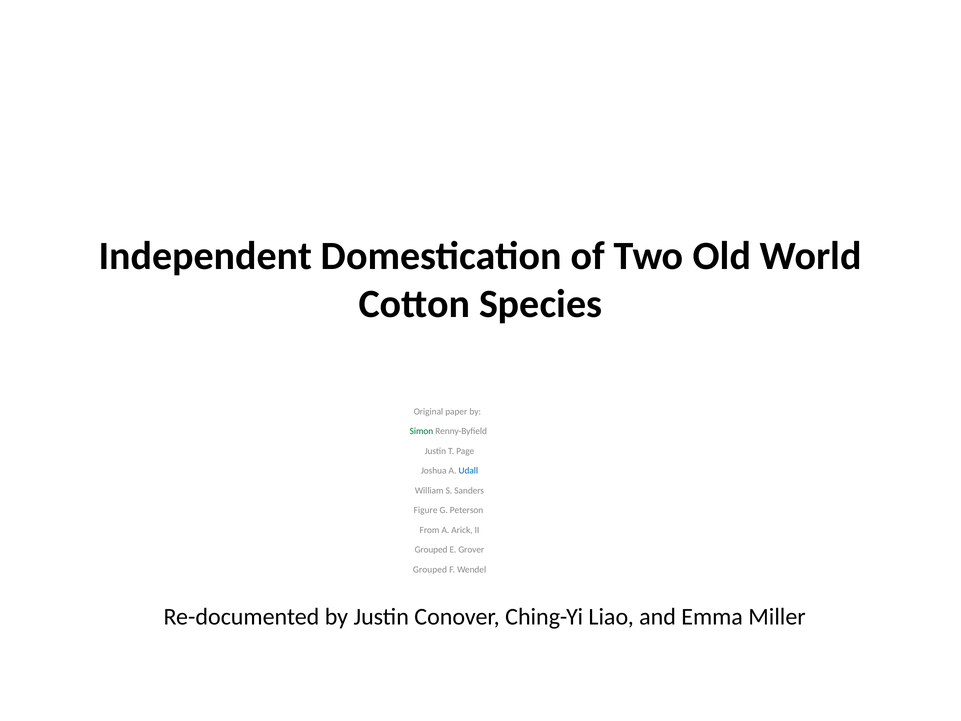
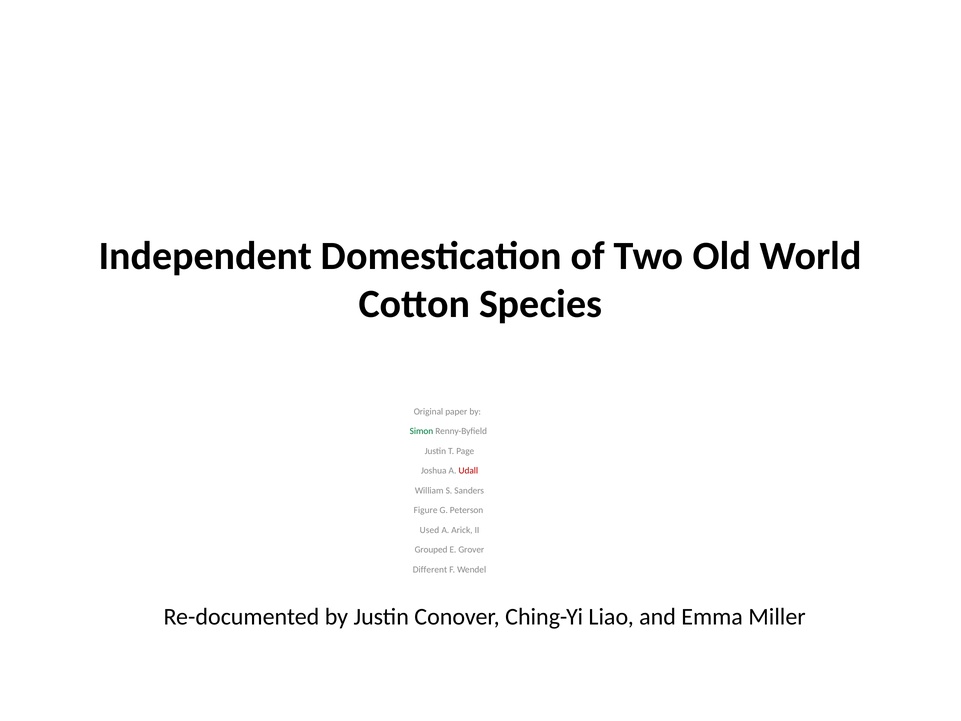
Udall colour: blue -> red (468, 471)
From: From -> Used (429, 530)
Grouped: Grouped -> Different (430, 569)
